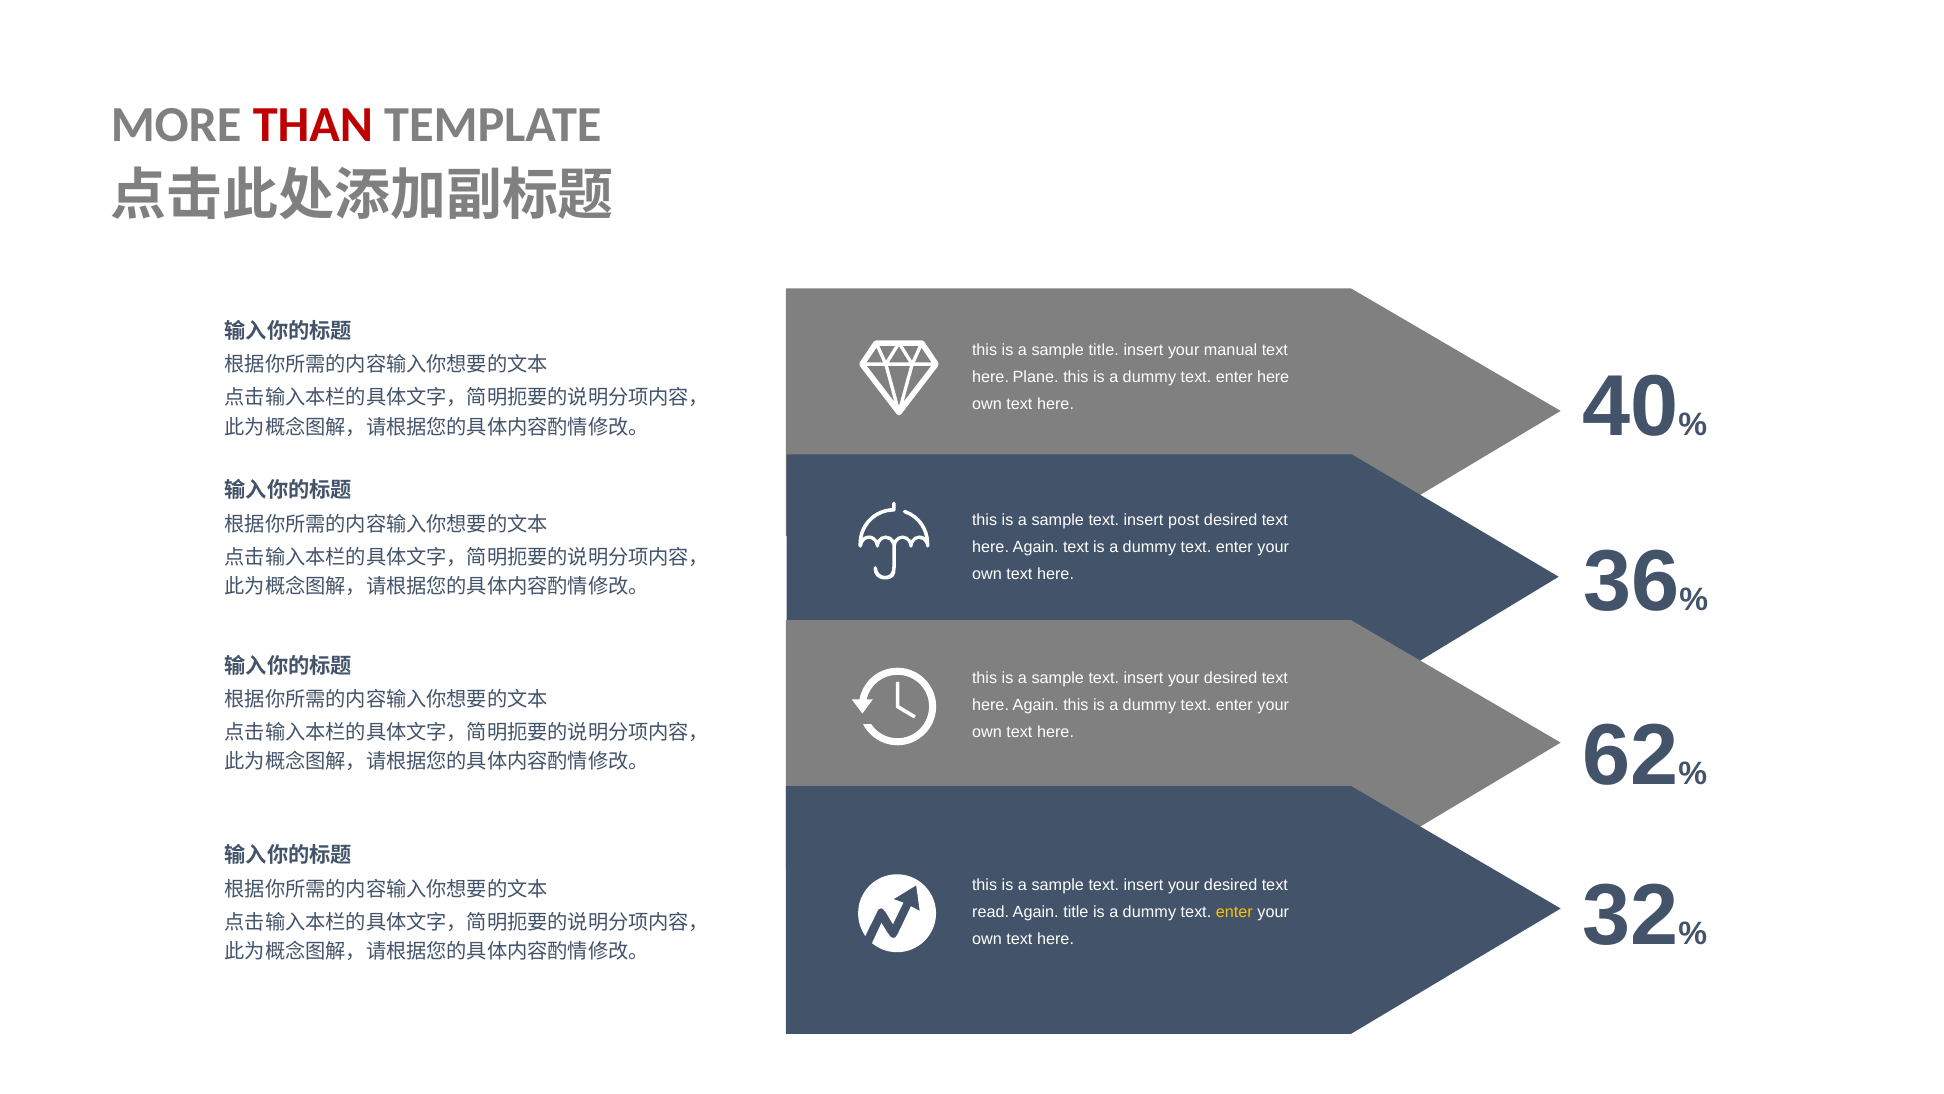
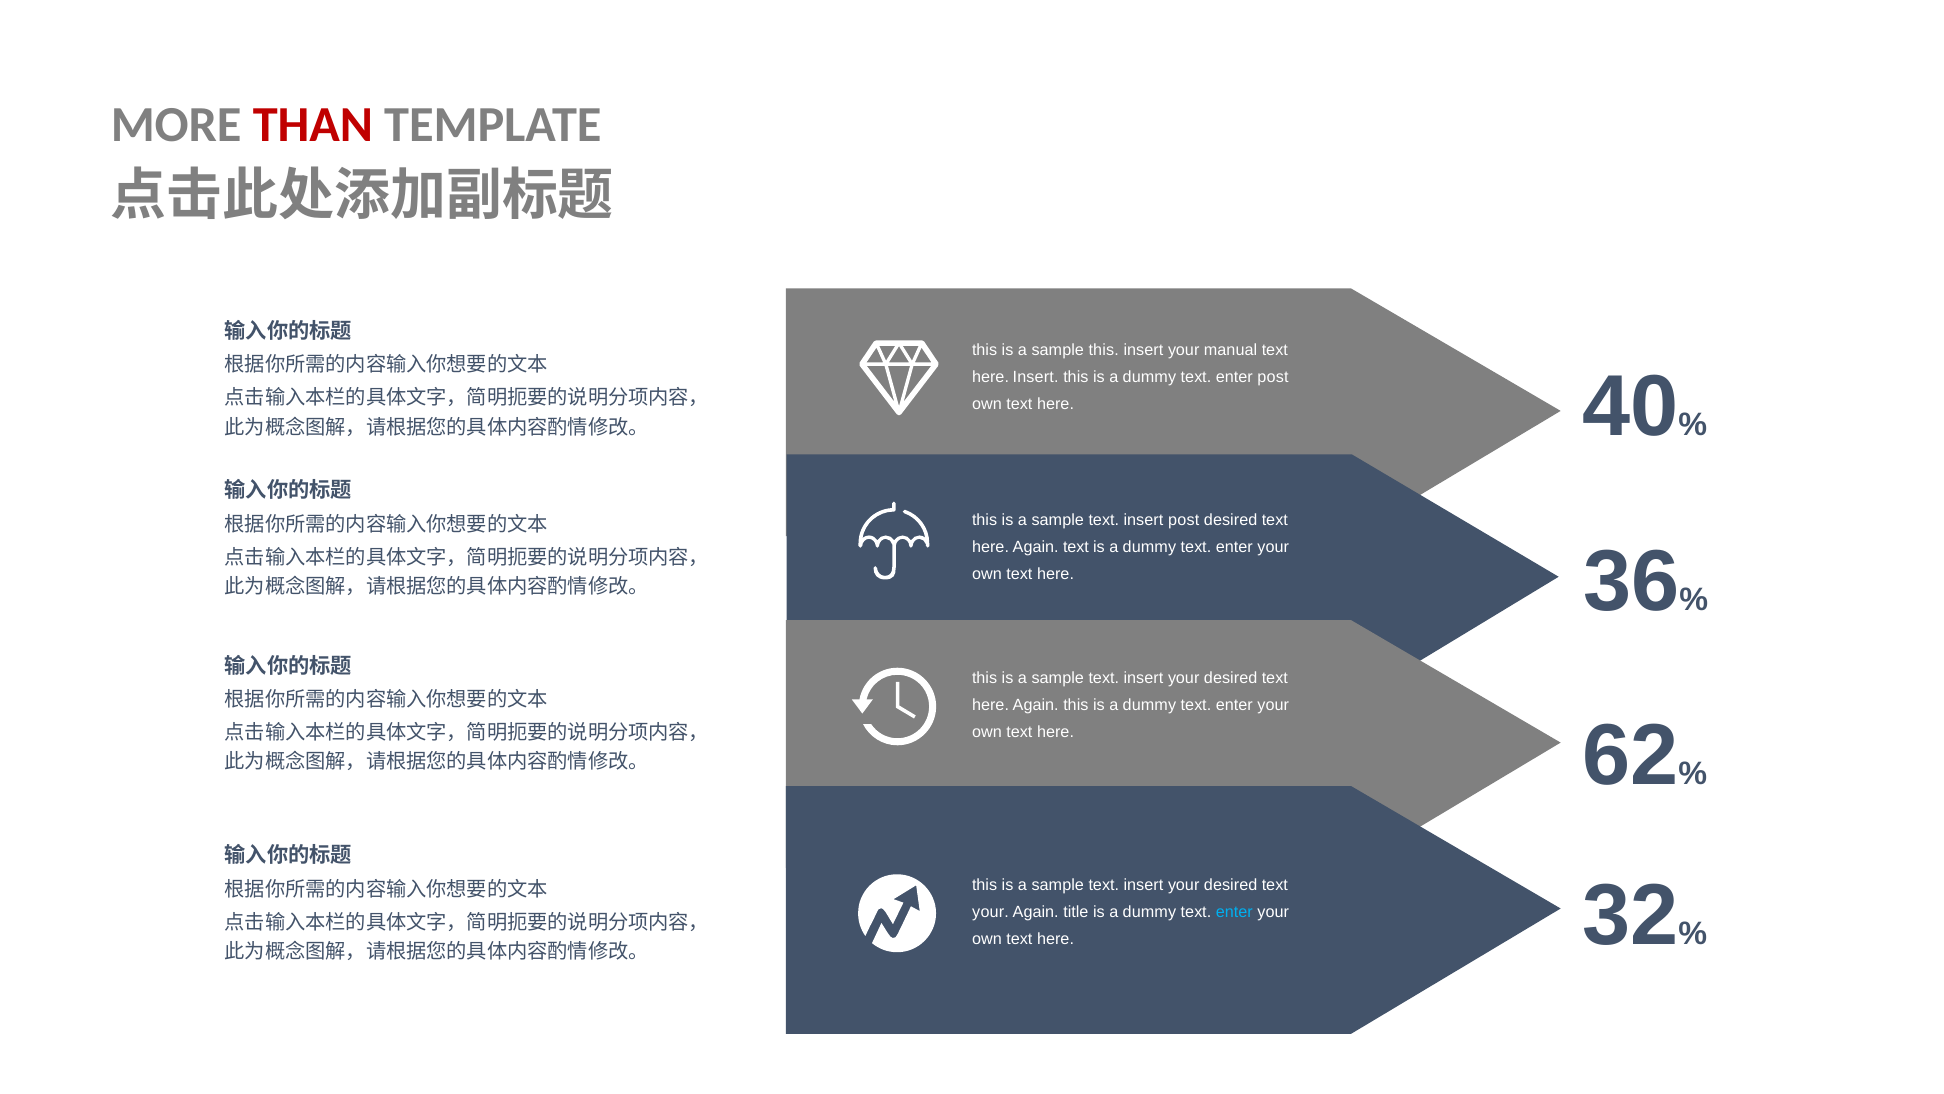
sample title: title -> this (1104, 350)
here Plane: Plane -> Insert (1036, 377)
enter here: here -> post (1273, 377)
read: read -> your (991, 912)
enter colour: yellow -> light blue (1234, 912)
